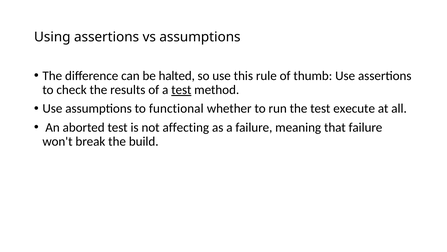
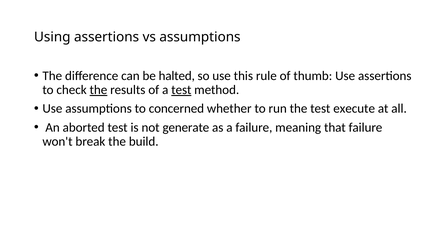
the underline: none -> present (98, 90)
functional: functional -> concerned (176, 108)
affecting: affecting -> generate (186, 127)
